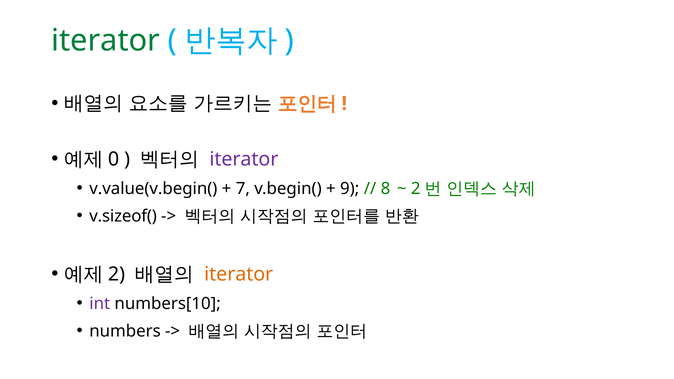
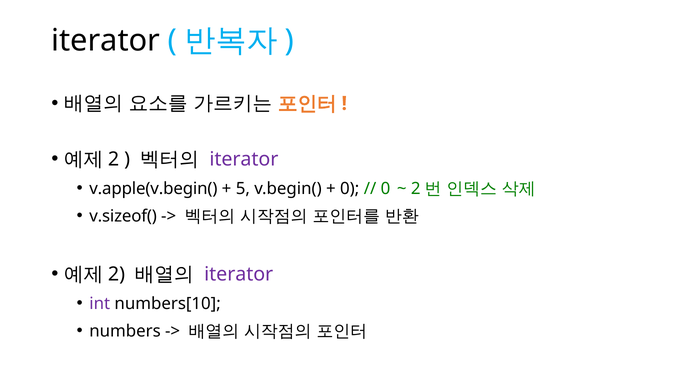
iterator colour: green -> black (106, 41)
0: 0 -> 2 (114, 159)
v.value(v.begin(: v.value(v.begin( -> v.apple(v.begin( (153, 189)
7: 7 -> 5 (243, 189)
9: 9 -> 0 (350, 189)
8: 8 -> 0 (385, 189)
iterator colour: orange -> purple (239, 274)
